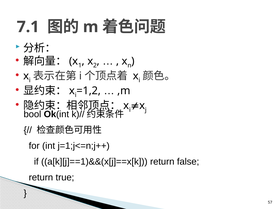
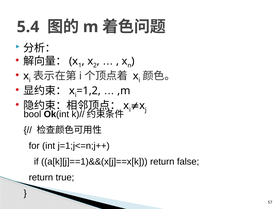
7.1: 7.1 -> 5.4 (28, 27)
